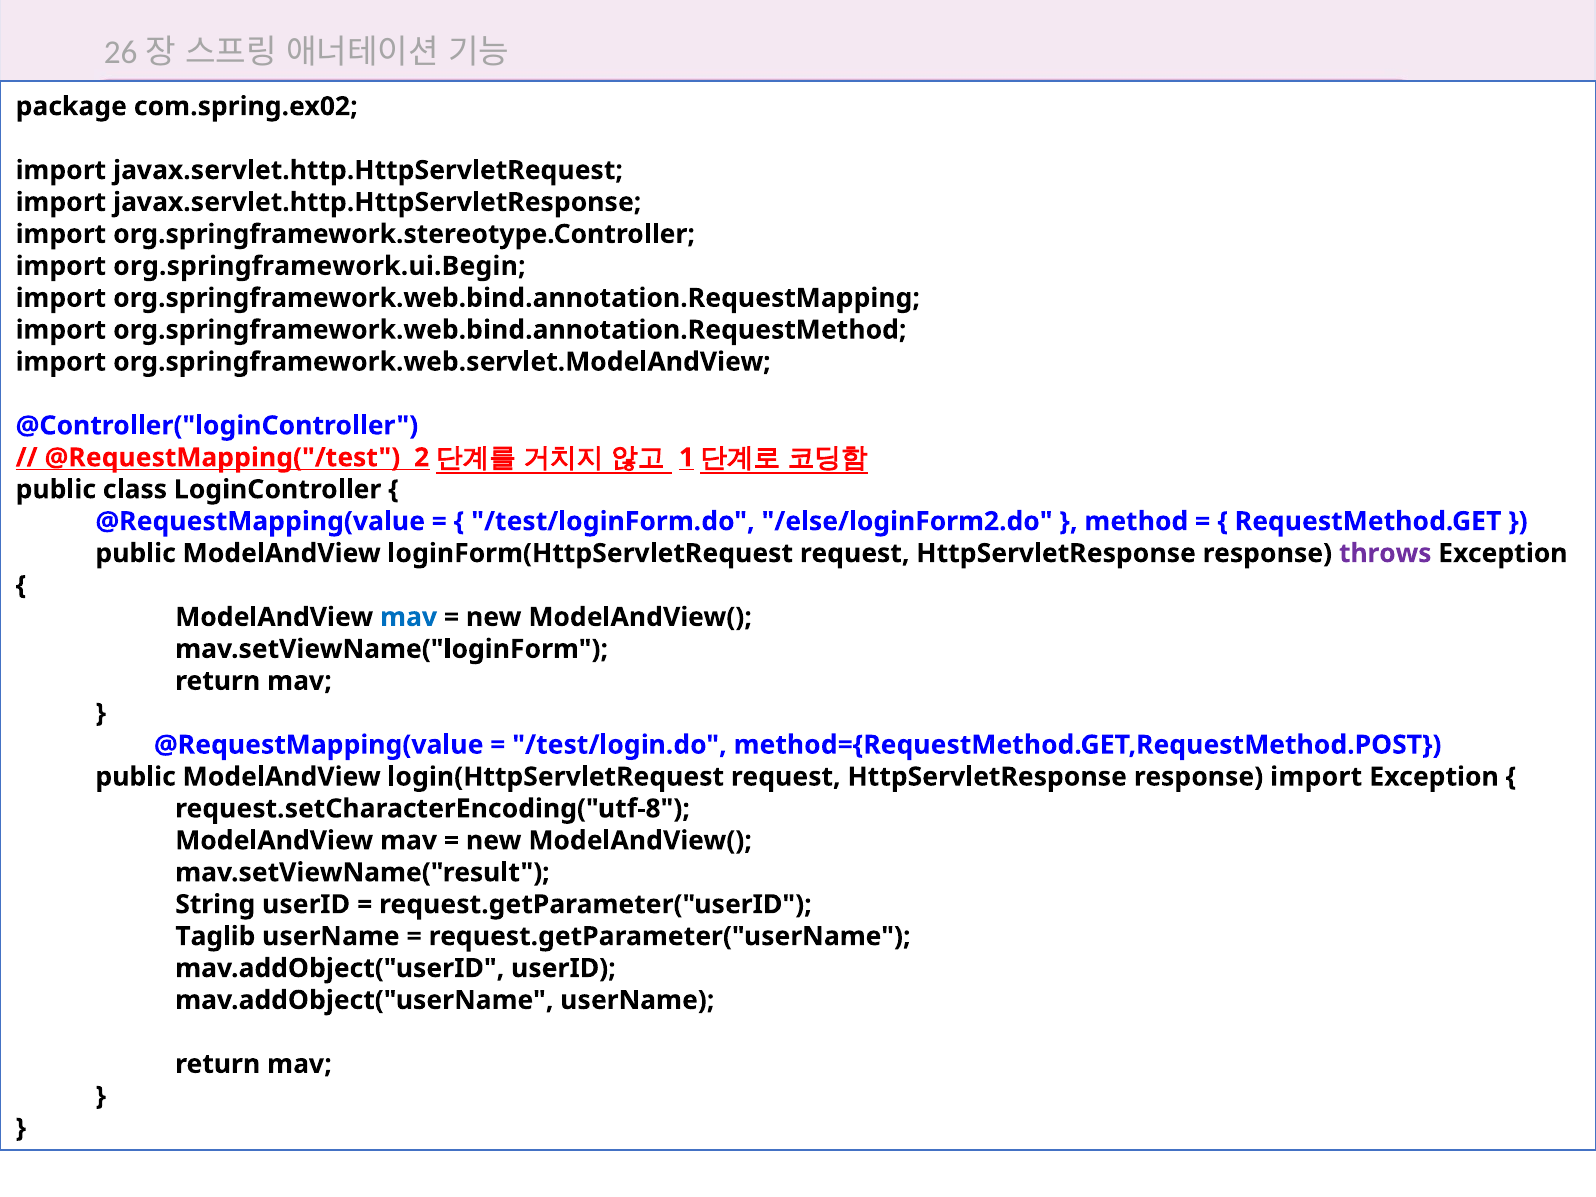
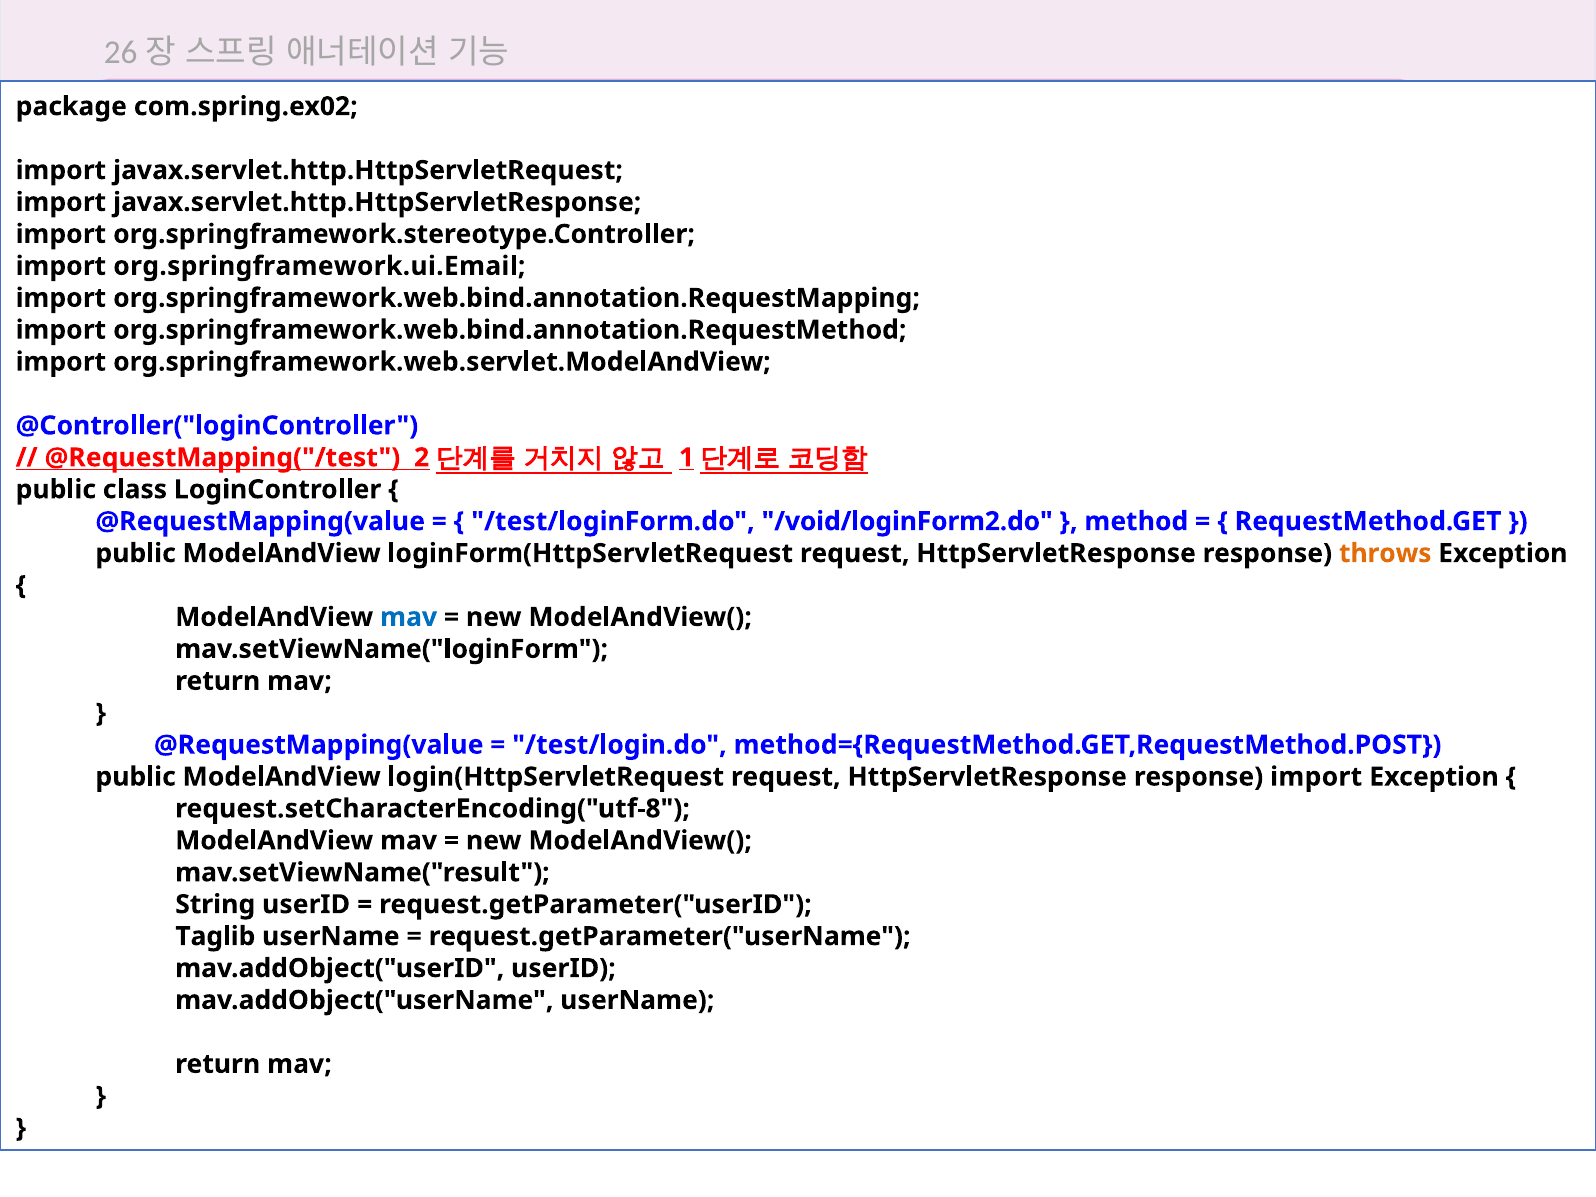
org.springframework.ui.Begin: org.springframework.ui.Begin -> org.springframework.ui.Email (319, 266)
/else/loginForm2.do: /else/loginForm2.do -> /void/loginForm2.do (907, 521)
throws colour: purple -> orange (1385, 553)
